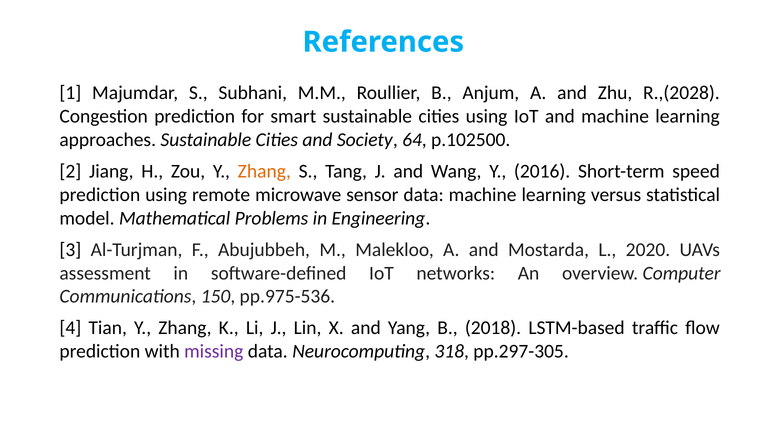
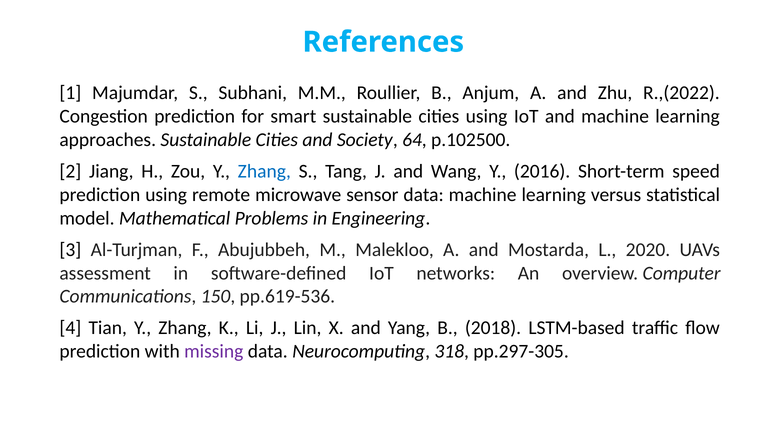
R.,(2028: R.,(2028 -> R.,(2022 (681, 93)
Zhang colour: orange -> blue (264, 171)
pp.975-536: pp.975-536 -> pp.619-536 (287, 296)
